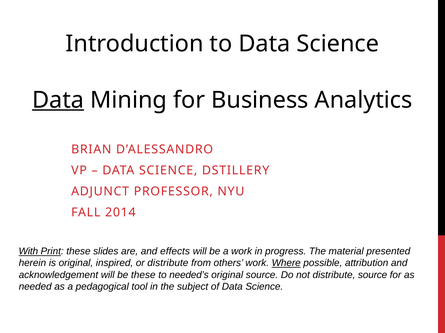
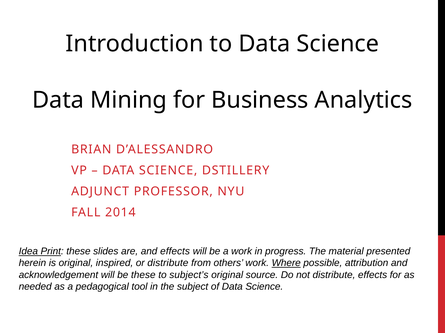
Data underline: present -> none (58, 100)
With: With -> Idea (28, 252)
needed’s: needed’s -> subject’s (189, 275)
distribute source: source -> effects (373, 275)
